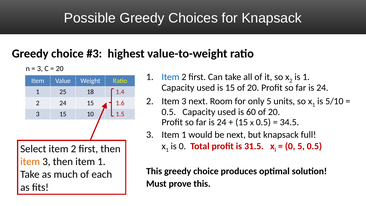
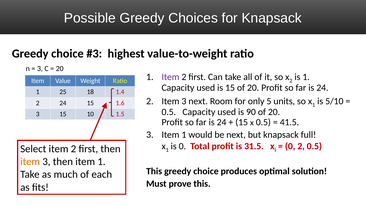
Item colour: blue -> purple (170, 77)
60: 60 -> 90 (251, 112)
34.5: 34.5 -> 41.5 (289, 122)
0 5: 5 -> 2 (301, 146)
